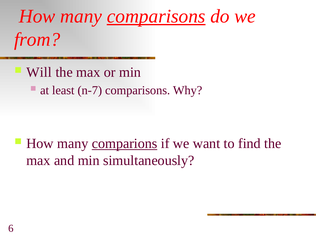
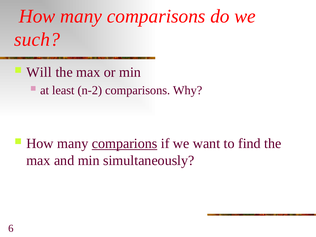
comparisons underline: present -> none (156, 16)
from: from -> such (37, 39)
n-7: n-7 -> n-2 (90, 90)
